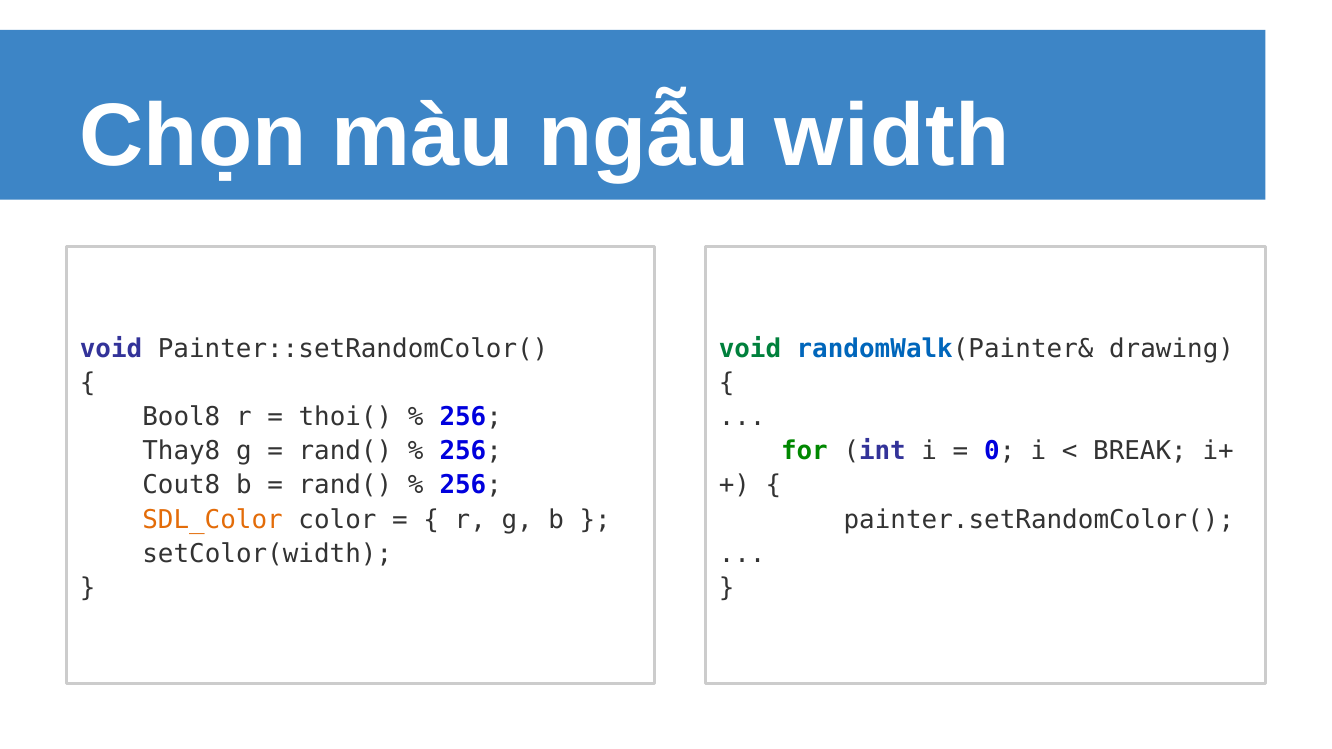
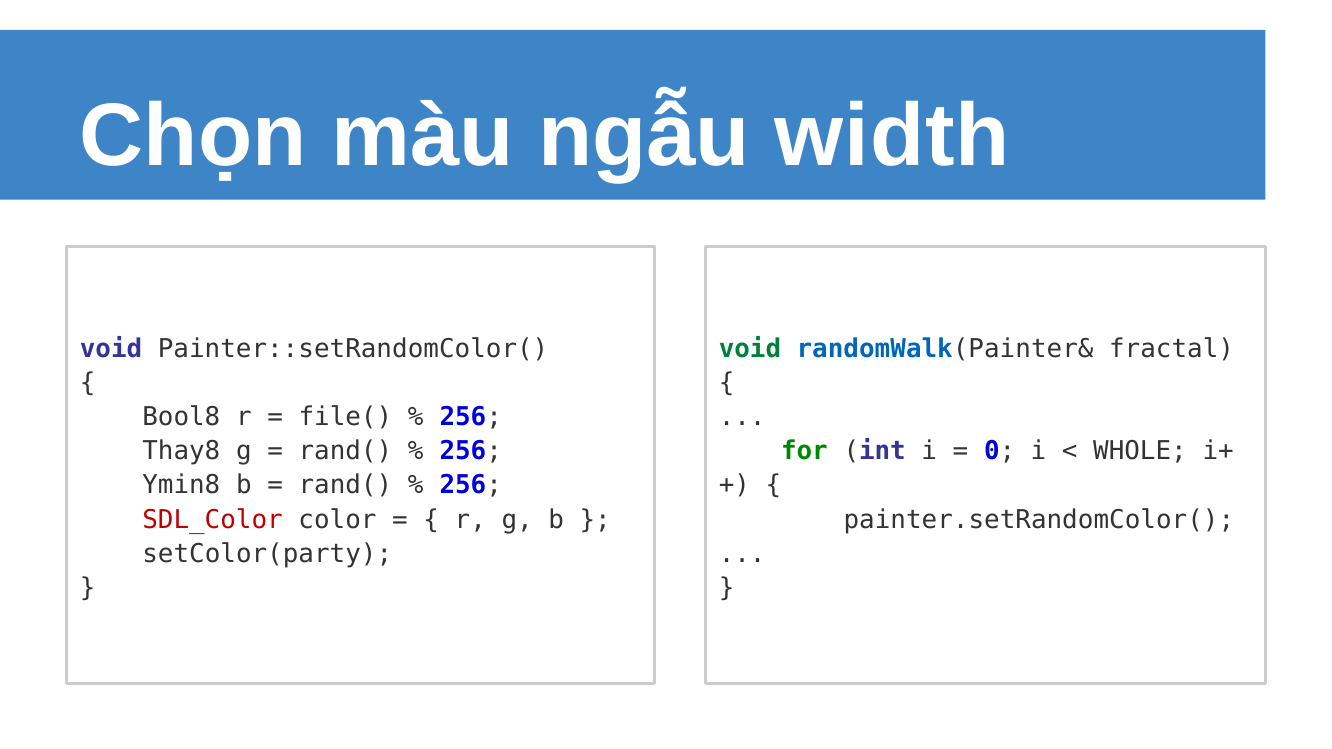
drawing: drawing -> fractal (1172, 349)
thoi(: thoi( -> file( (345, 417)
BREAK: BREAK -> WHOLE (1140, 451)
Cout8: Cout8 -> Ymin8 (181, 486)
SDL_Color colour: orange -> red (213, 520)
setColor(width: setColor(width -> setColor(party (267, 554)
